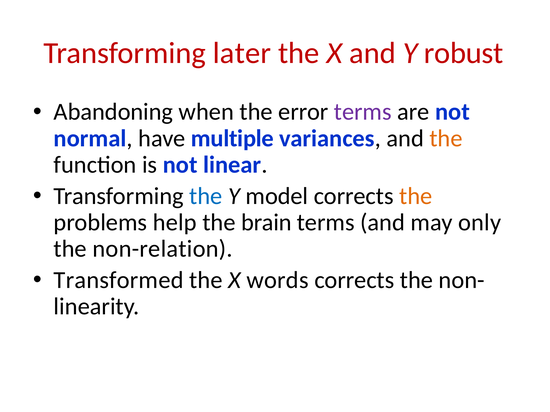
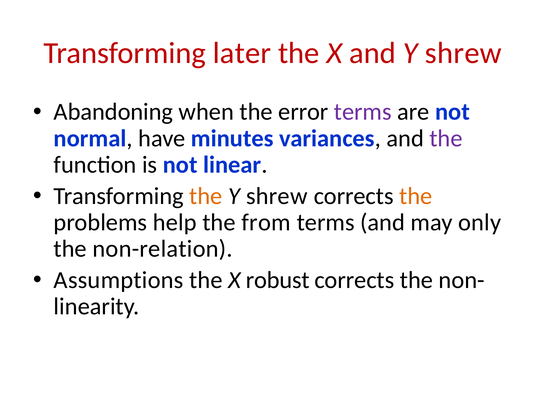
and Y robust: robust -> shrew (463, 53)
multiple: multiple -> minutes (232, 138)
the colour: orange -> purple (446, 138)
the colour: blue -> orange (206, 196)
model: model -> shrew (277, 196)
brain: brain -> from (266, 223)
Transformed: Transformed -> Assumptions (119, 280)
words: words -> robust (278, 280)
